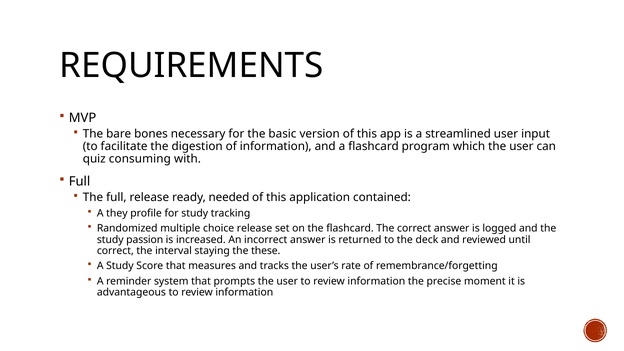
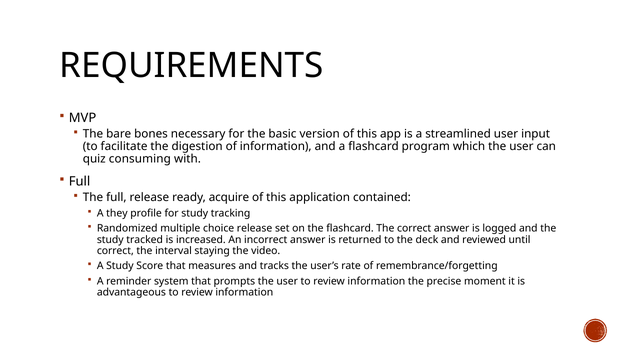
needed: needed -> acquire (229, 197)
passion: passion -> tracked (145, 240)
these: these -> video (266, 251)
